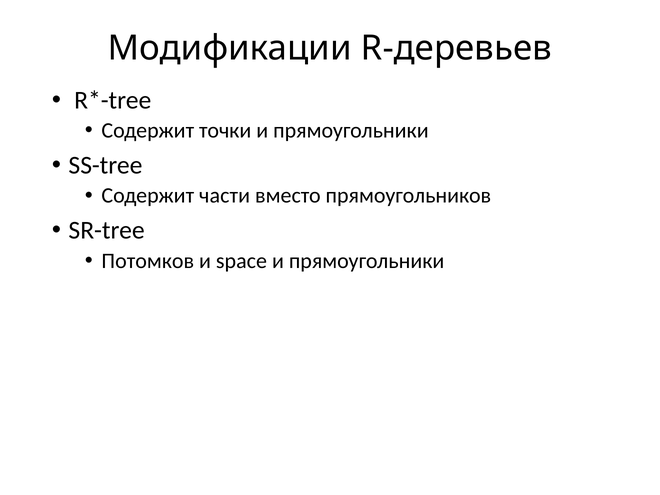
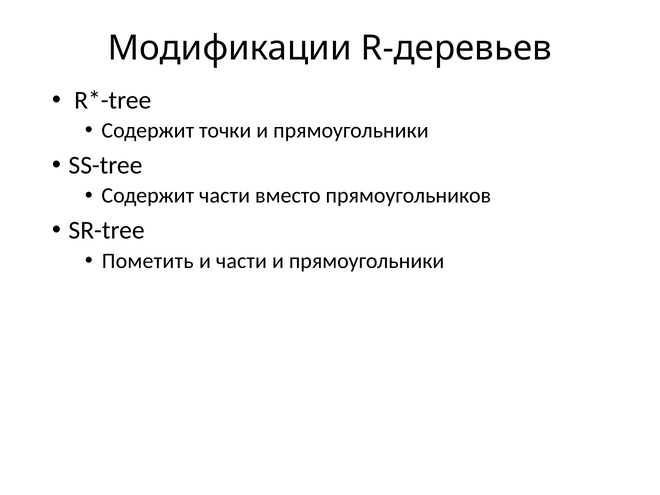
Потомков: Потомков -> Пометить (148, 261)
и space: space -> части (241, 261)
